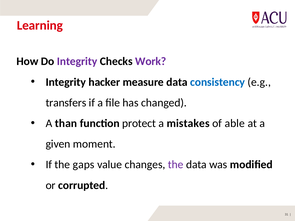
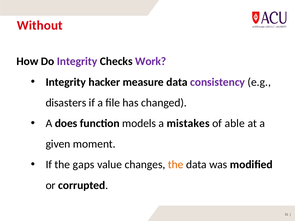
Learning: Learning -> Without (40, 25)
consistency colour: blue -> purple (218, 82)
transfers: transfers -> disasters (66, 103)
than: than -> does (66, 123)
protect: protect -> models (139, 123)
the colour: purple -> orange (176, 165)
